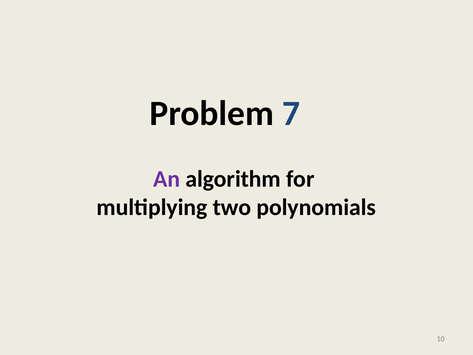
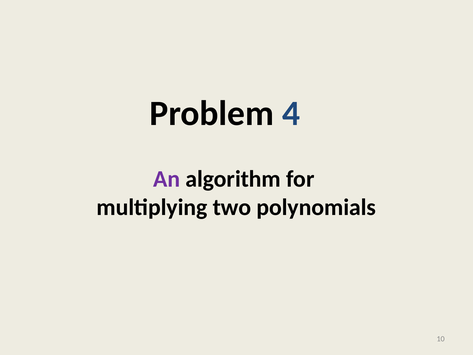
7: 7 -> 4 (291, 113)
